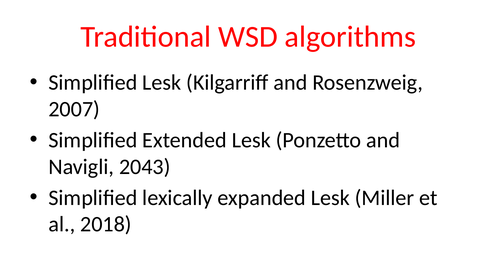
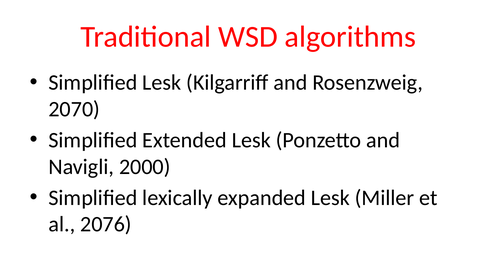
2007: 2007 -> 2070 (74, 109)
2043: 2043 -> 2000 (145, 166)
2018: 2018 -> 2076 (106, 224)
